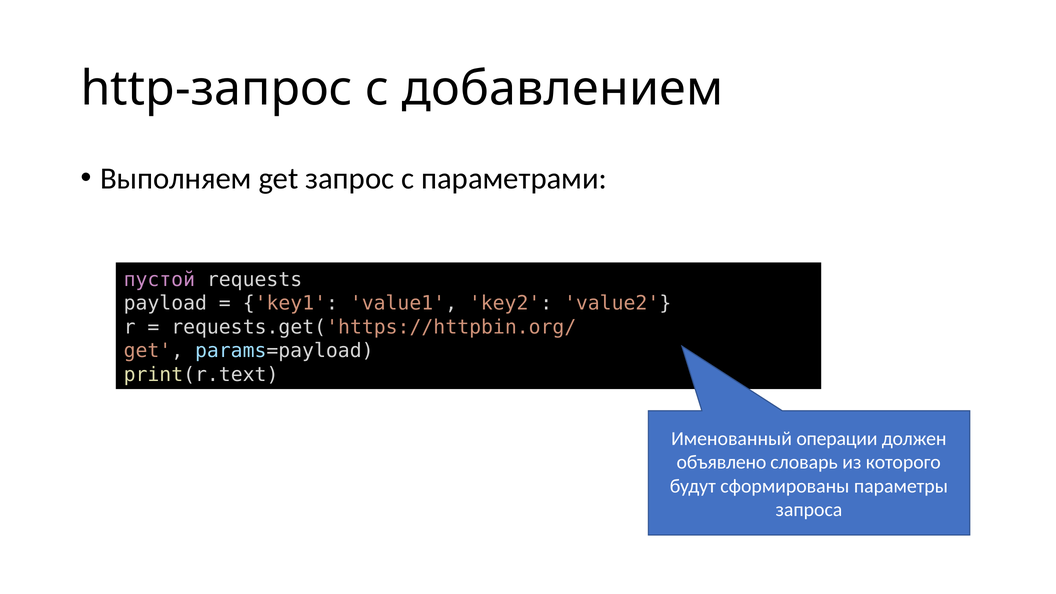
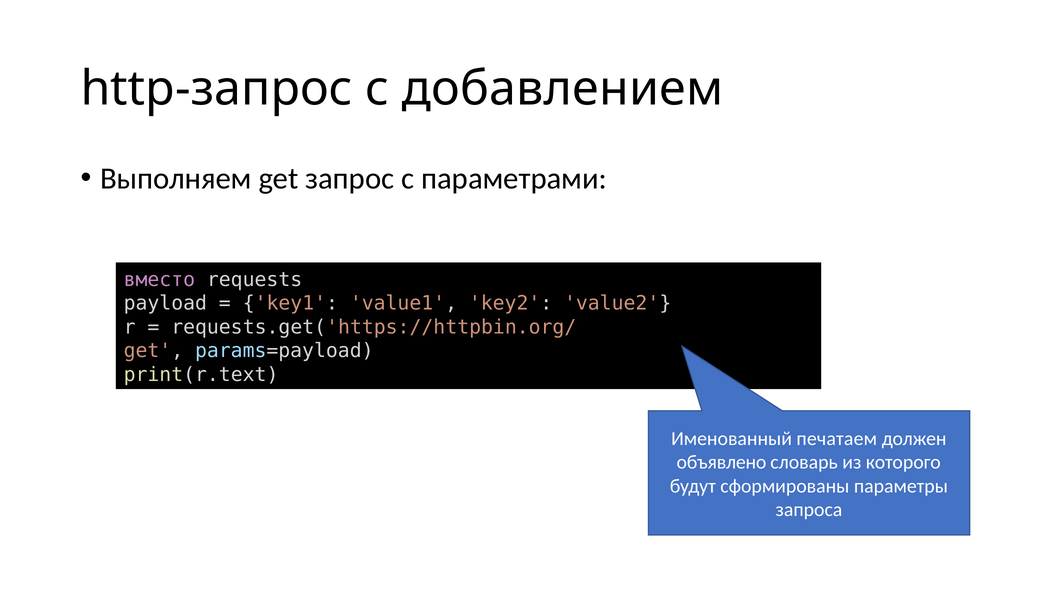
пустой: пустой -> вместо (159, 280)
операции: операции -> печатаем (837, 439)
